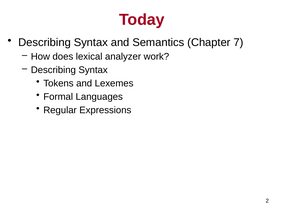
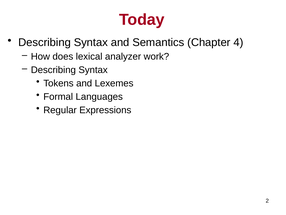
7: 7 -> 4 (238, 42)
